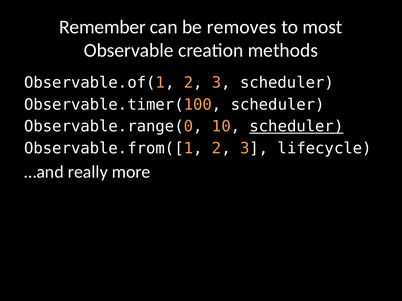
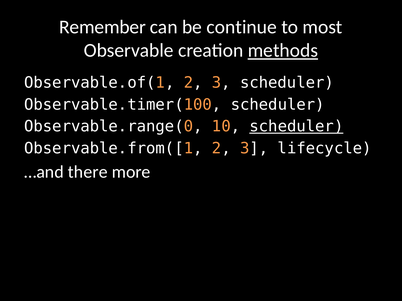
removes: removes -> continue (242, 27)
methods underline: none -> present (283, 51)
really: really -> there (88, 172)
